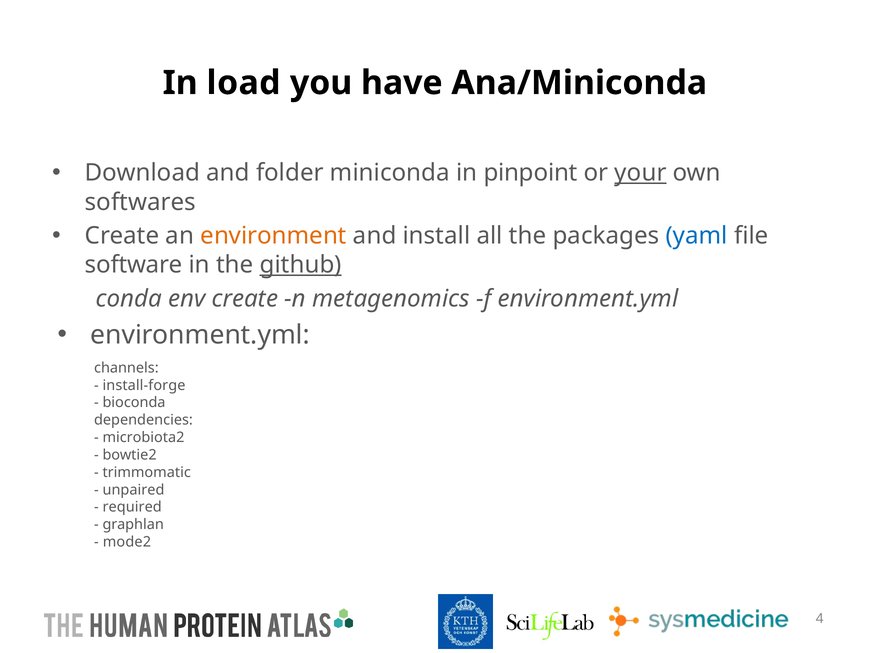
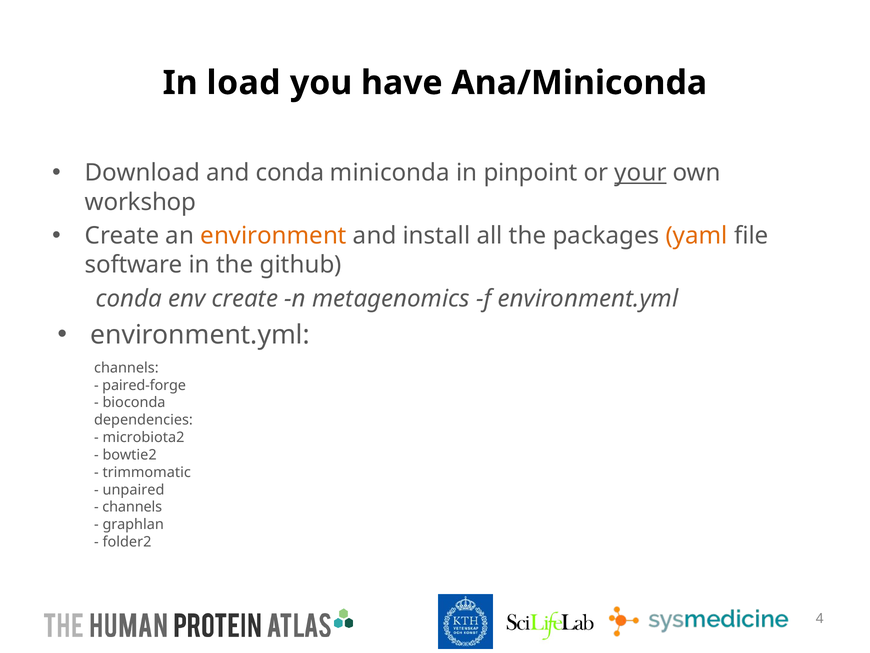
and folder: folder -> conda (290, 173)
softwares: softwares -> workshop (140, 202)
yaml colour: blue -> orange (697, 236)
github underline: present -> none (301, 265)
install-forge: install-forge -> paired-forge (144, 385)
required: required -> channels (132, 507)
mode2: mode2 -> folder2 (127, 542)
